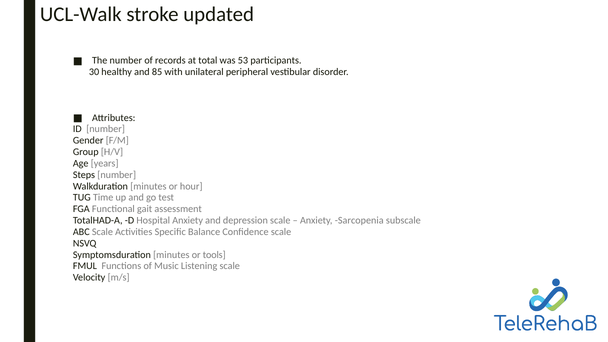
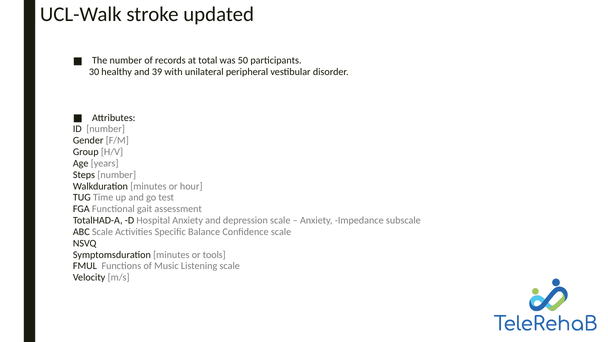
53: 53 -> 50 (243, 61)
85: 85 -> 39 (157, 72)
Sarcopenia: Sarcopenia -> Impedance (359, 220)
